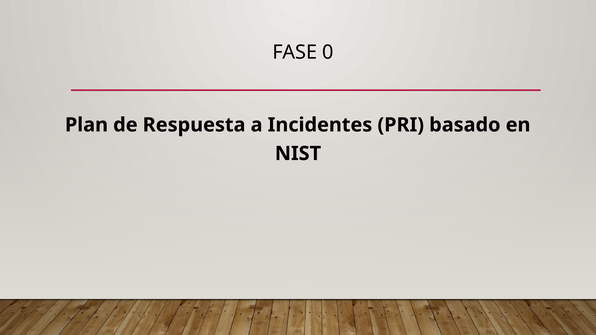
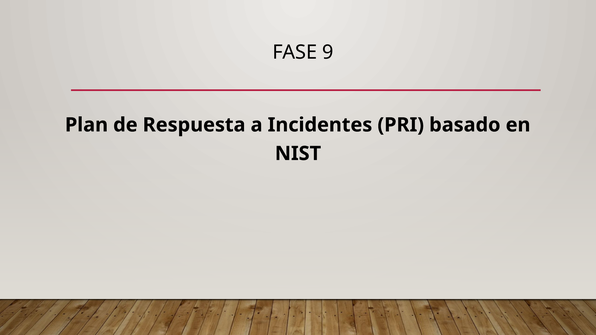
0: 0 -> 9 (328, 52)
